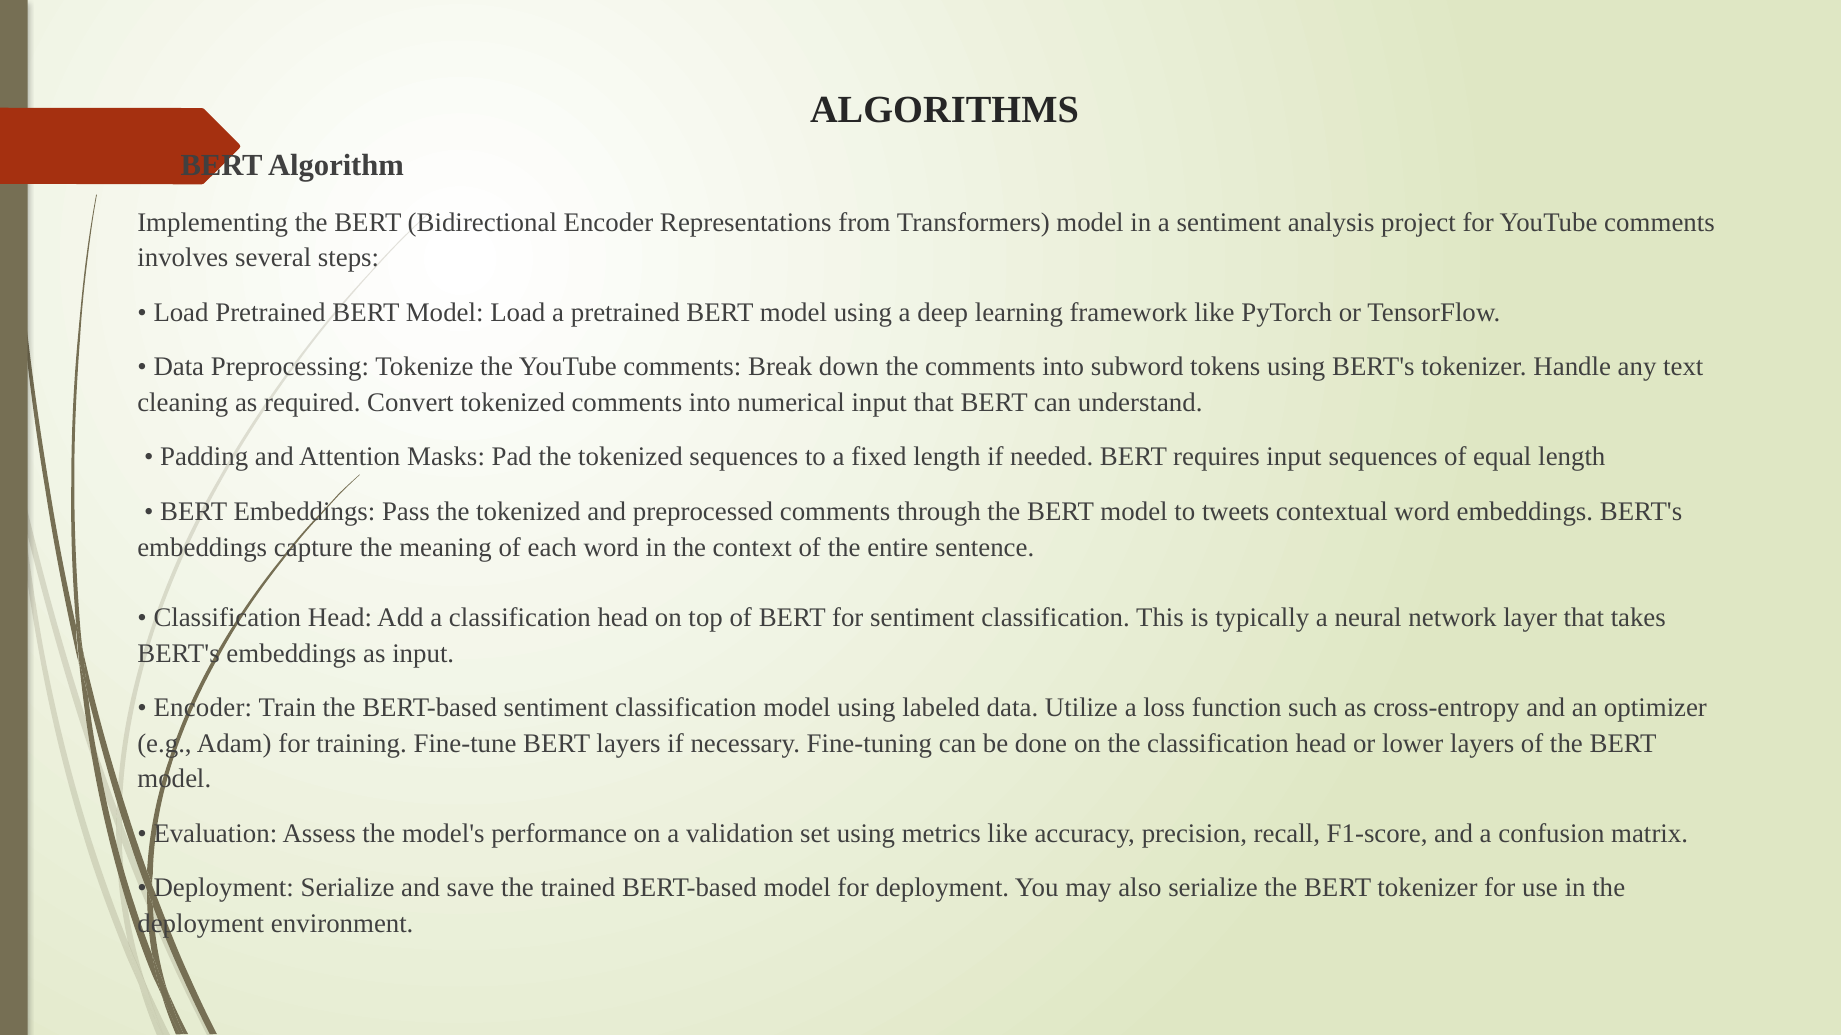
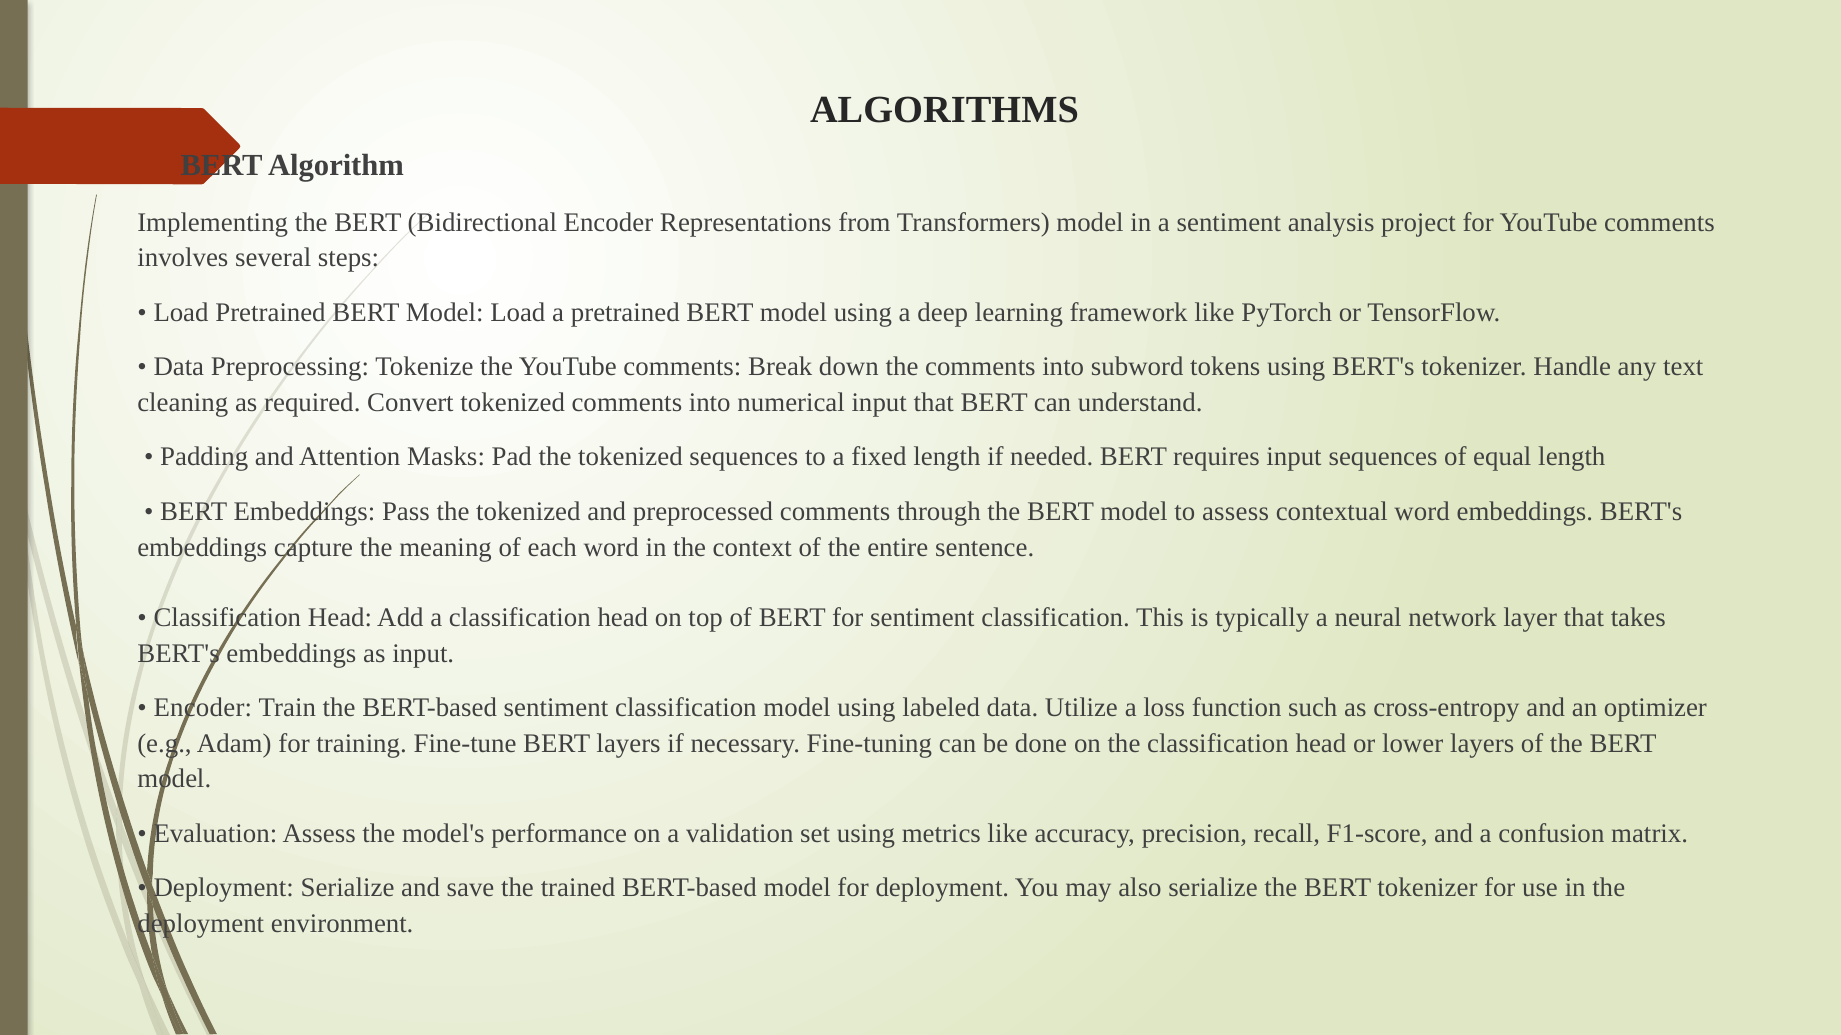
to tweets: tweets -> assess (1235, 512)
